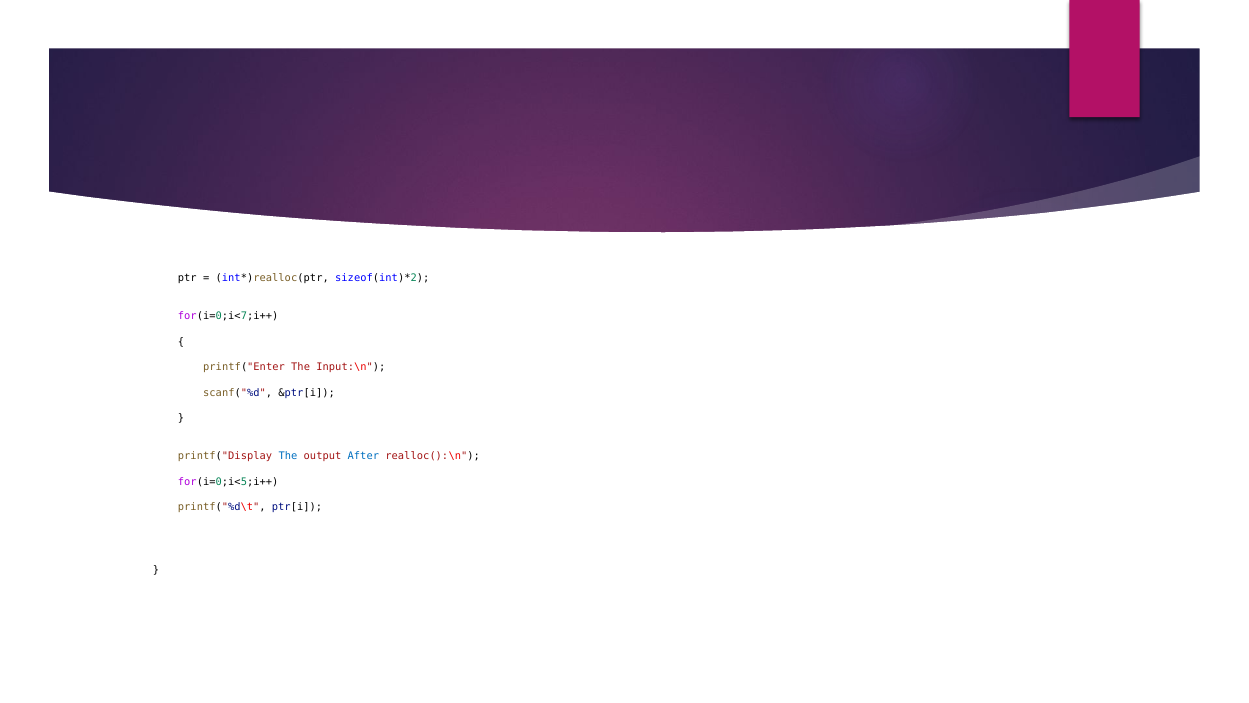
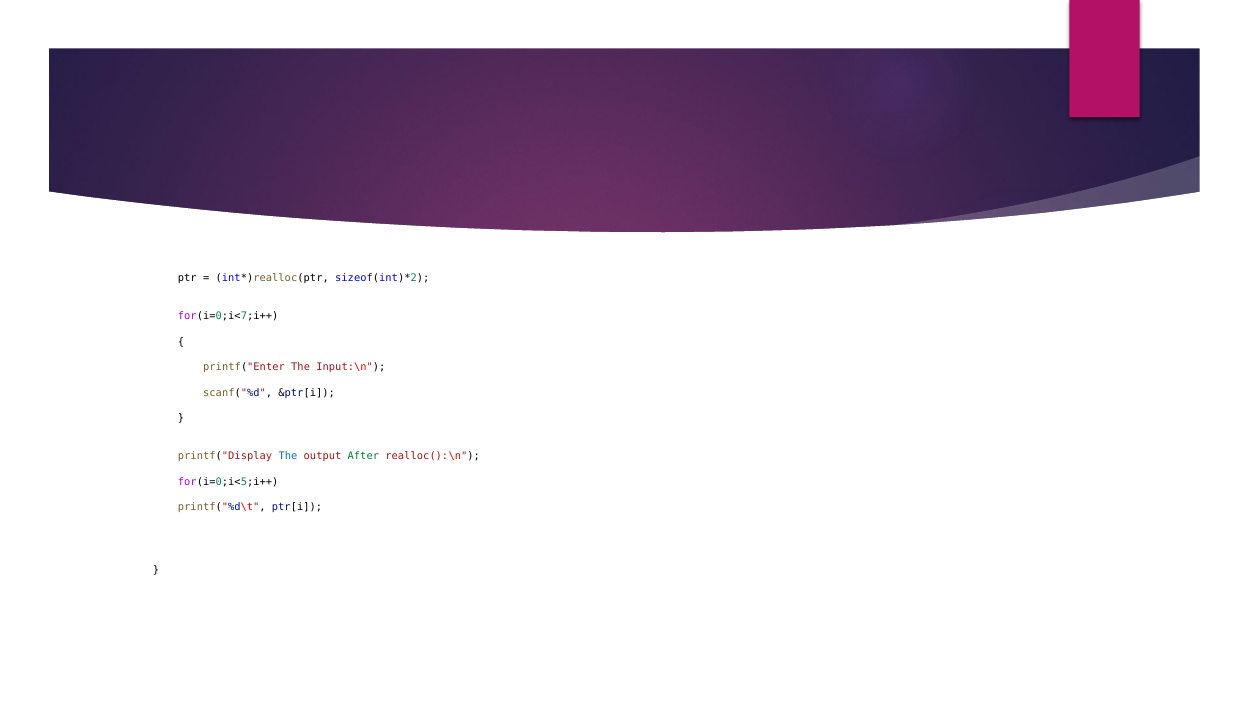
After colour: blue -> green (363, 456)
